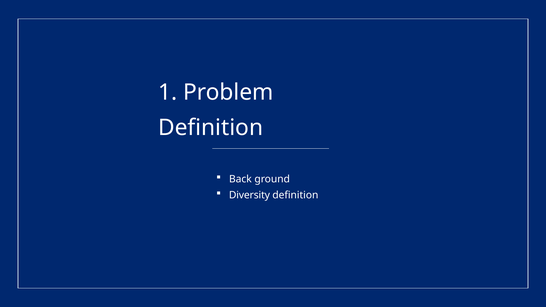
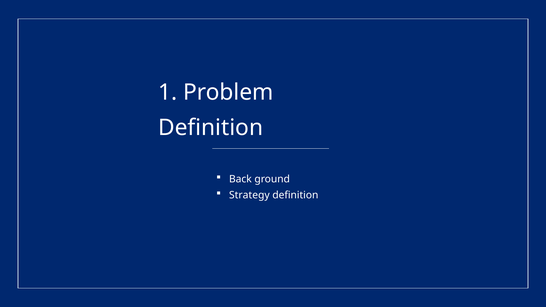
Diversity: Diversity -> Strategy (249, 195)
